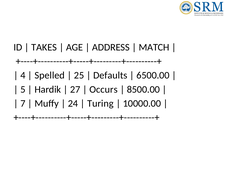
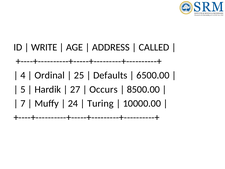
TAKES: TAKES -> WRITE (44, 47)
MATCH: MATCH -> CALLED (154, 47)
Spelled: Spelled -> Ordinal (50, 75)
